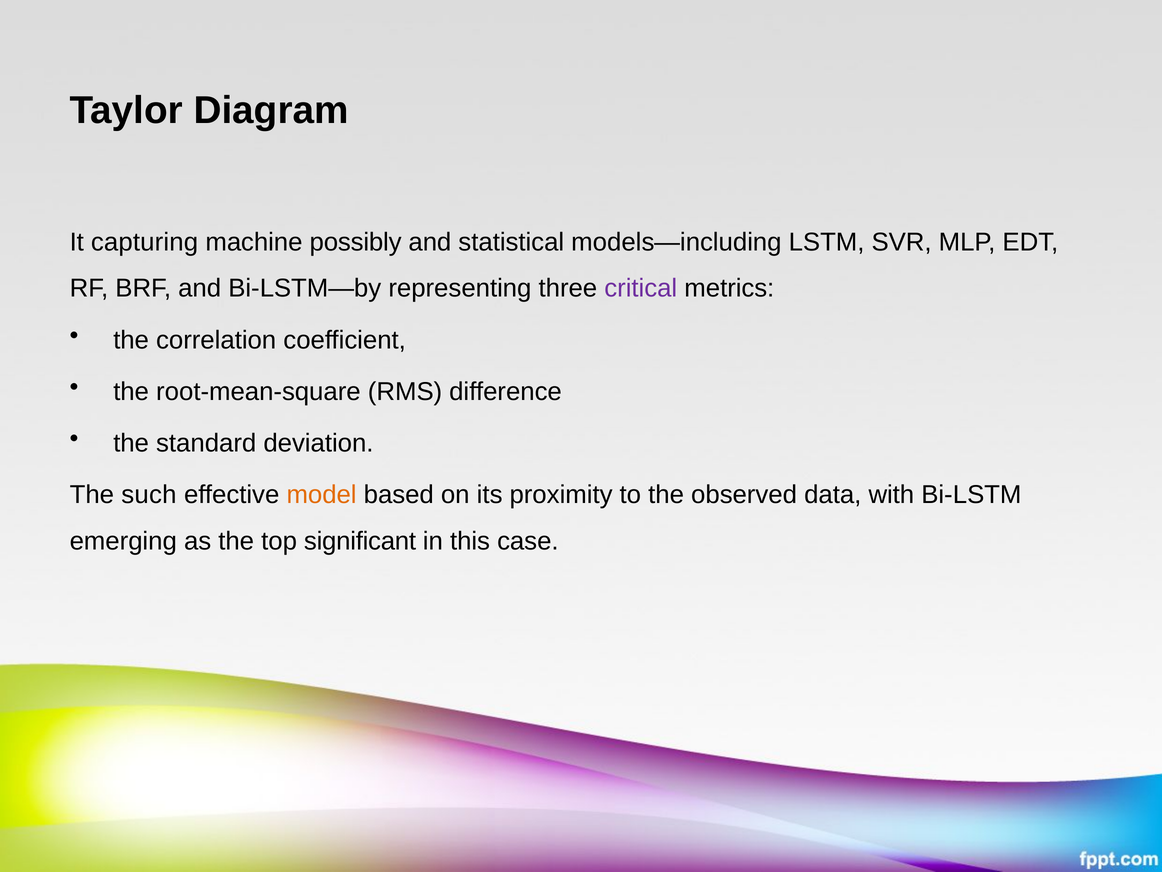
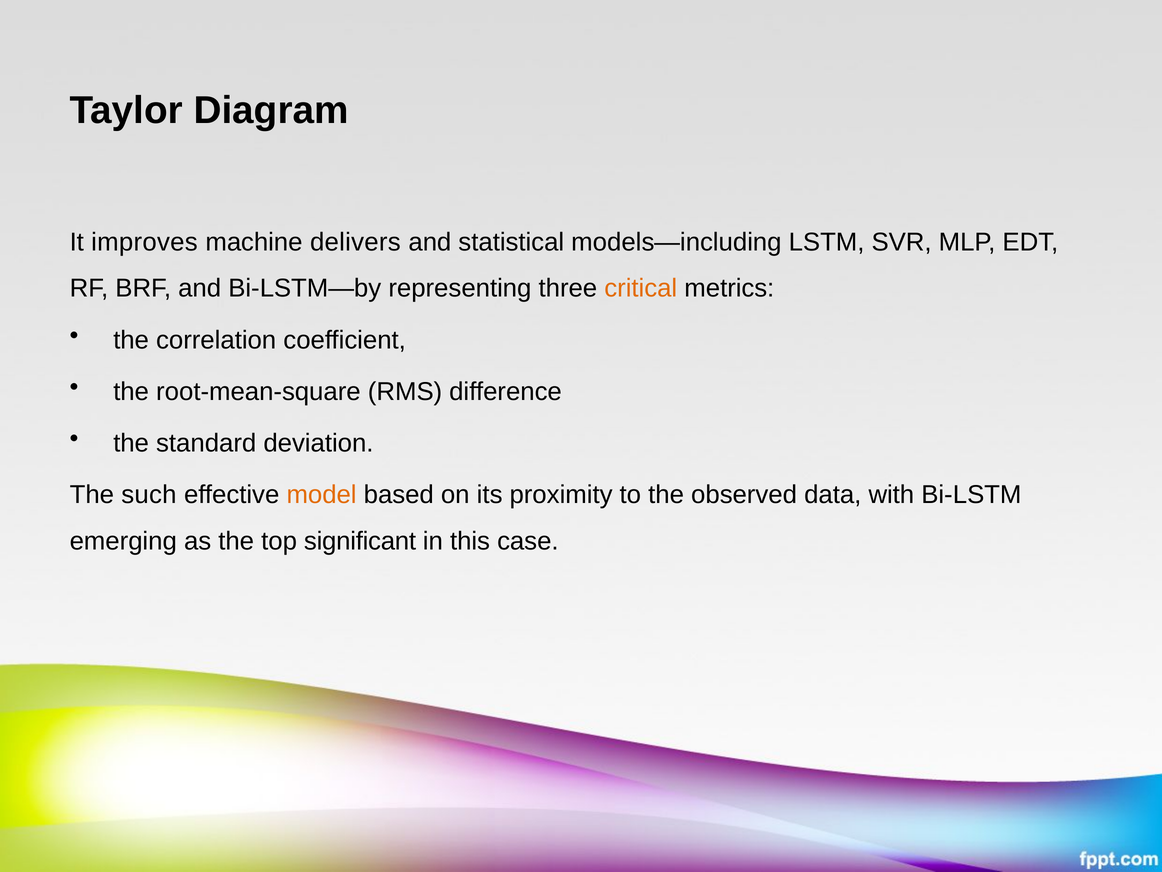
capturing: capturing -> improves (144, 242)
possibly: possibly -> delivers (355, 242)
critical colour: purple -> orange (641, 288)
